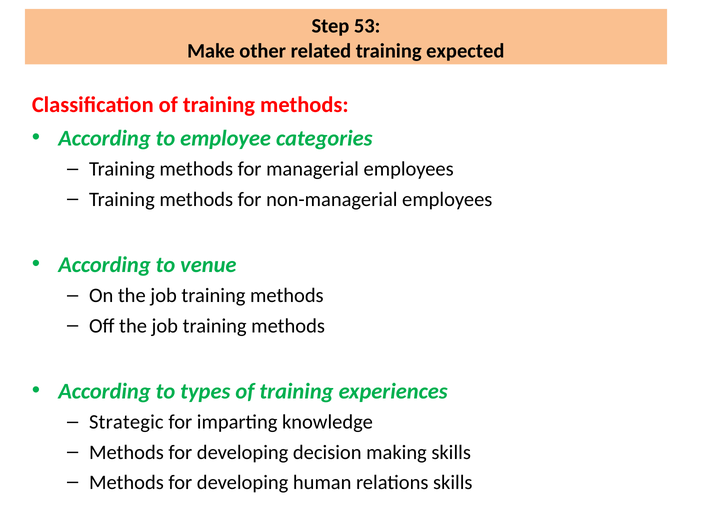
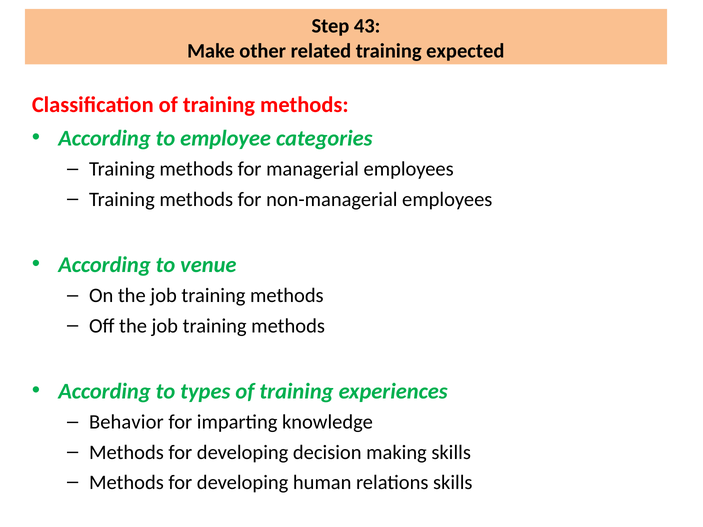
53: 53 -> 43 (367, 26)
Strategic: Strategic -> Behavior (126, 422)
